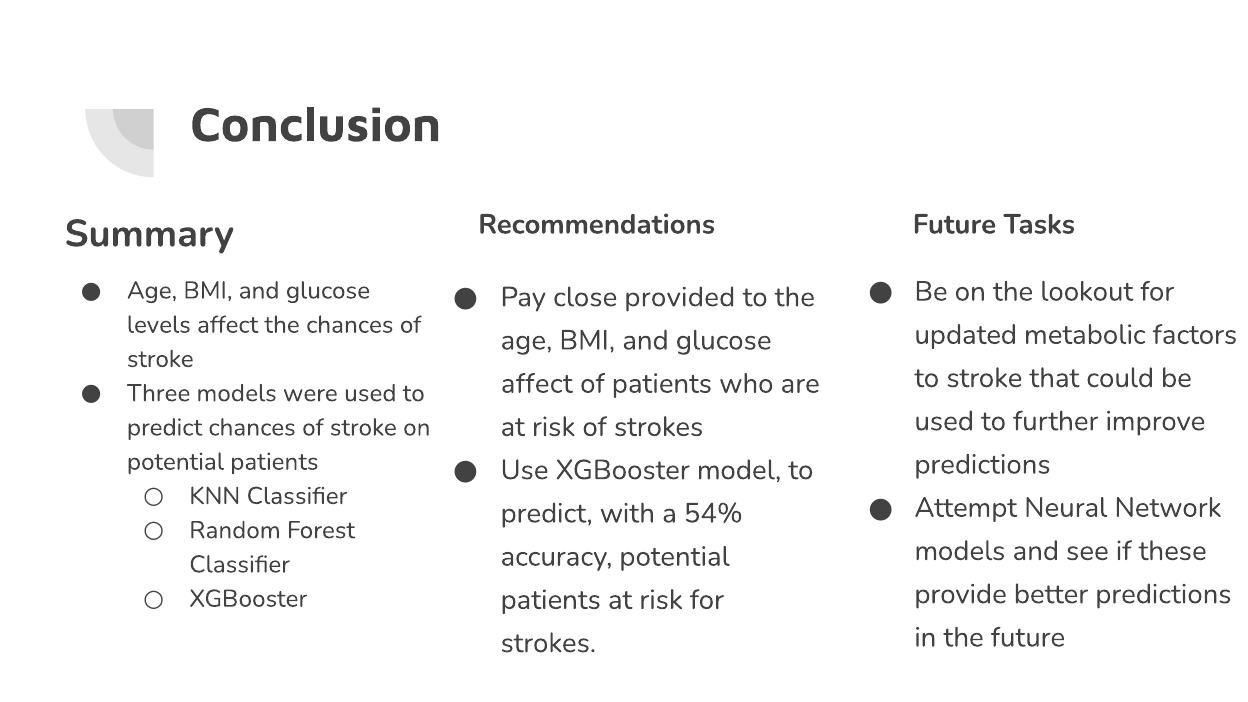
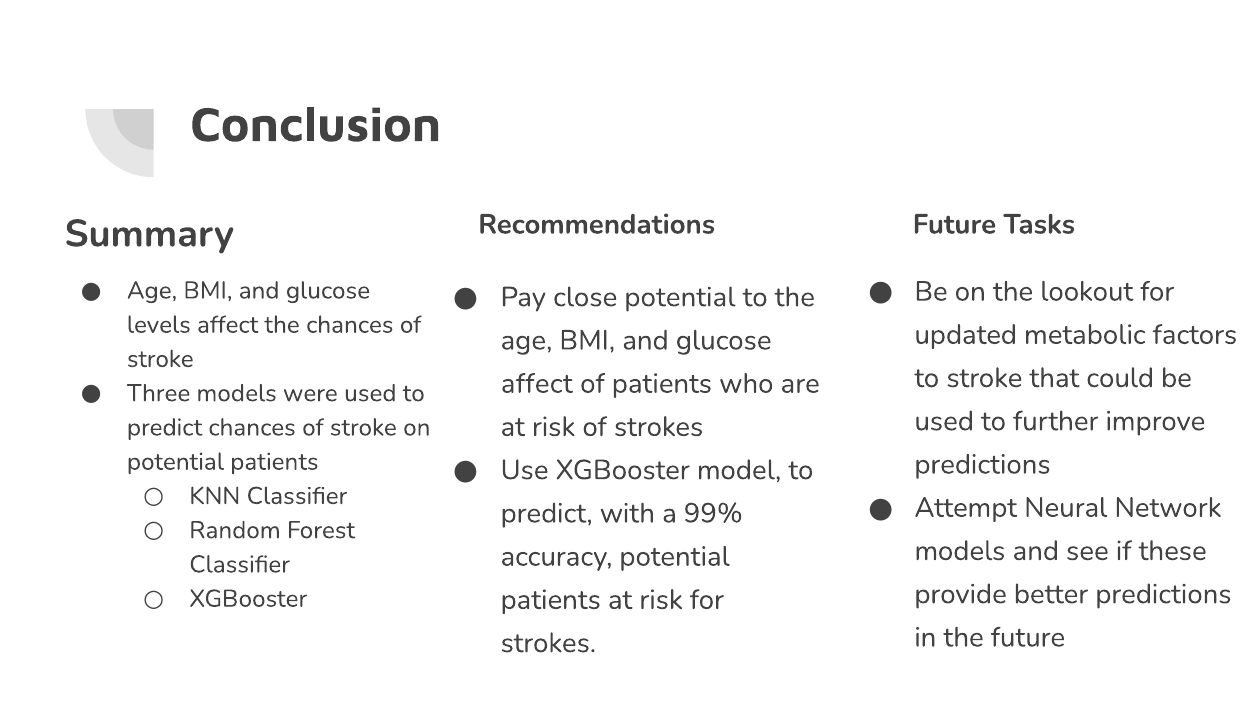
close provided: provided -> potential (680, 297)
54%: 54% -> 99% (713, 513)
